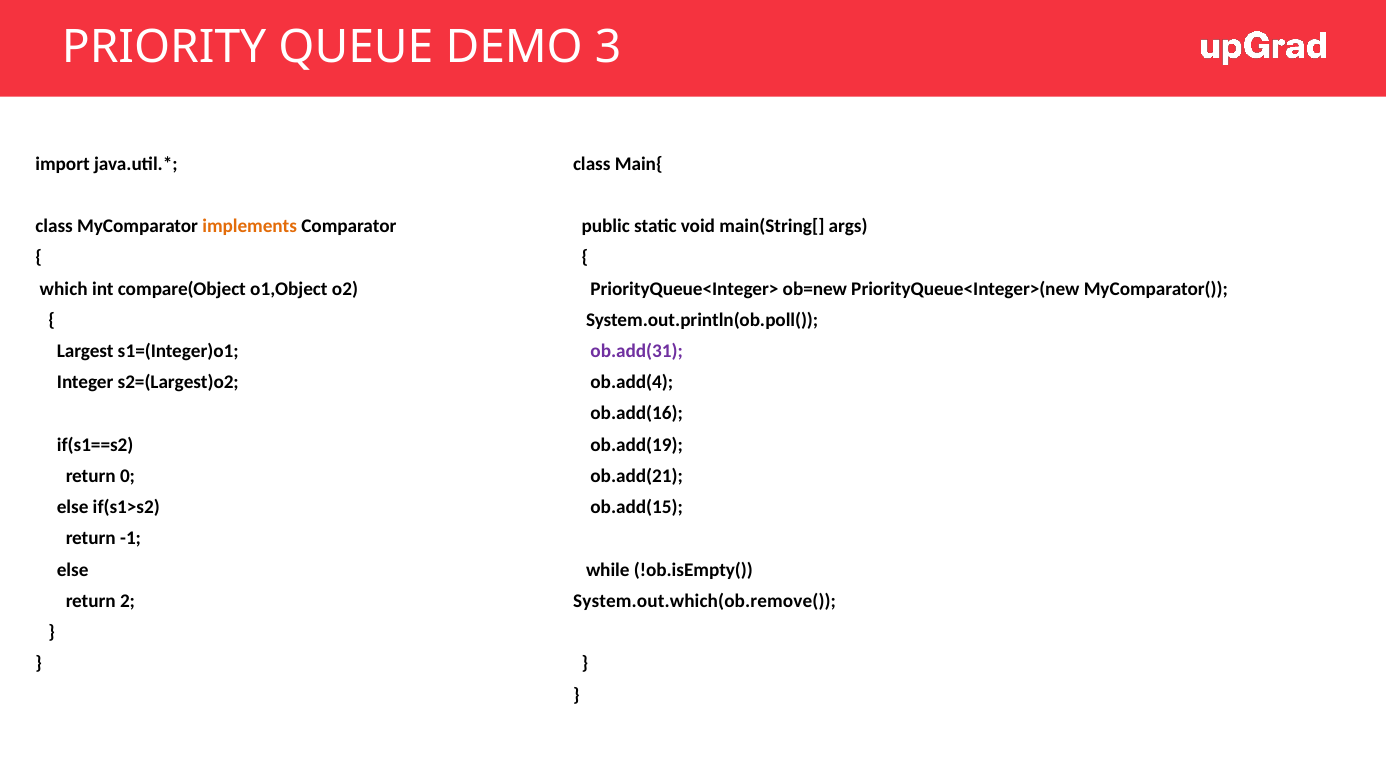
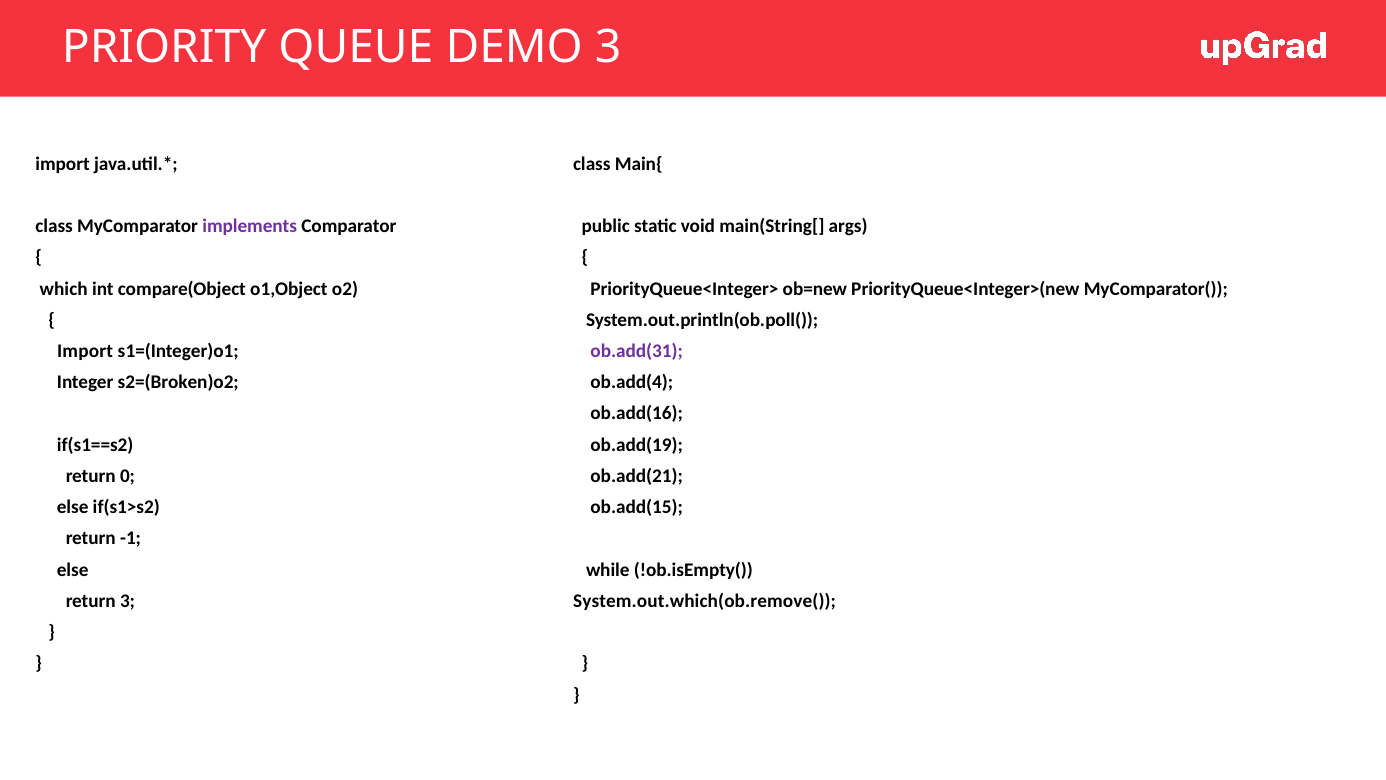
implements colour: orange -> purple (250, 226)
Largest: Largest -> Import (85, 351)
s2=(Largest)o2: s2=(Largest)o2 -> s2=(Broken)o2 (178, 382)
return 2: 2 -> 3 (128, 601)
